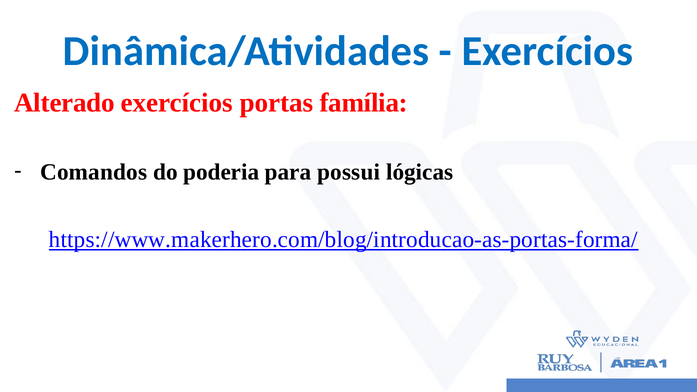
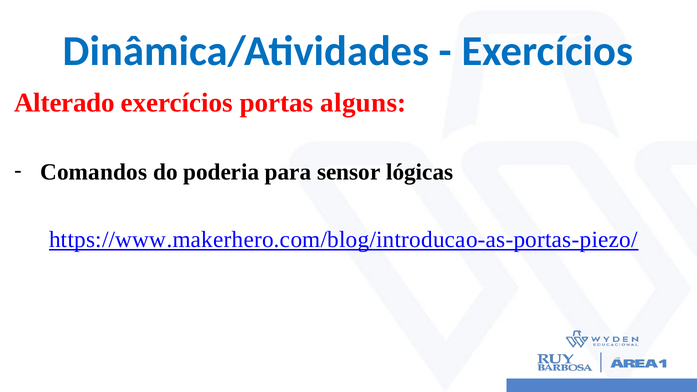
família: família -> alguns (363, 103)
possui: possui -> sensor (349, 172)
https://www.makerhero.com/blog/introducao-as-portas-forma/: https://www.makerhero.com/blog/introducao-as-portas-forma/ -> https://www.makerhero.com/blog/introducao-as-portas-piezo/ (343, 240)
